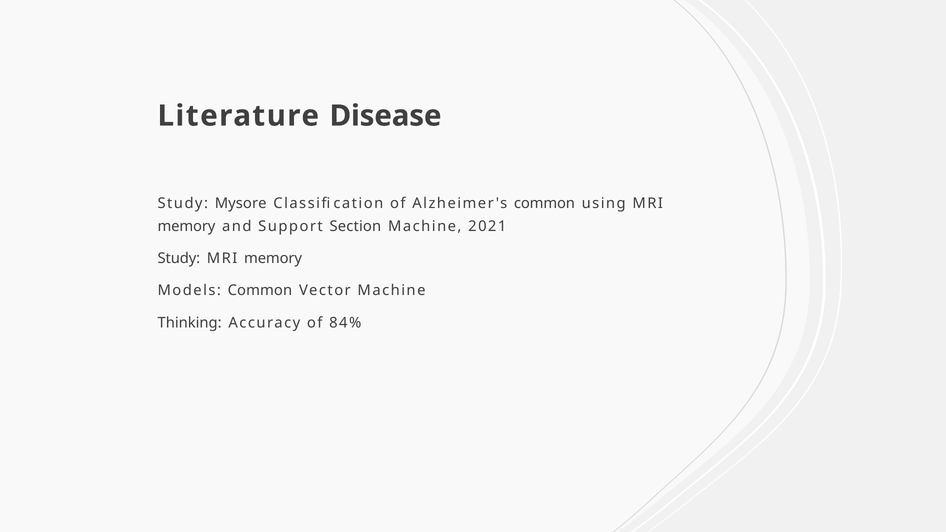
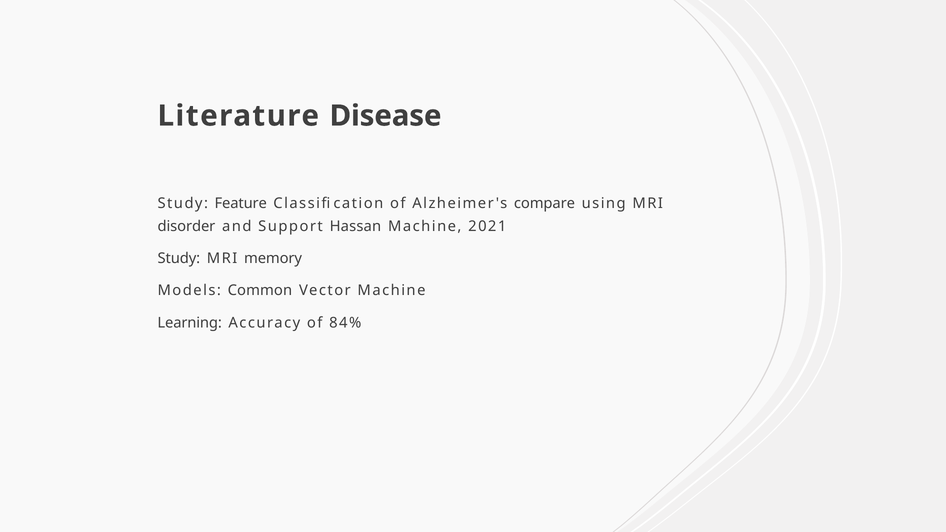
Mysore: Mysore -> Feature (241, 203)
Alzheimer's common: common -> compare (544, 203)
memory: memory -> disorder (186, 226)
Section: Section -> Hassan (355, 226)
Thinking: Thinking -> Learning (190, 323)
